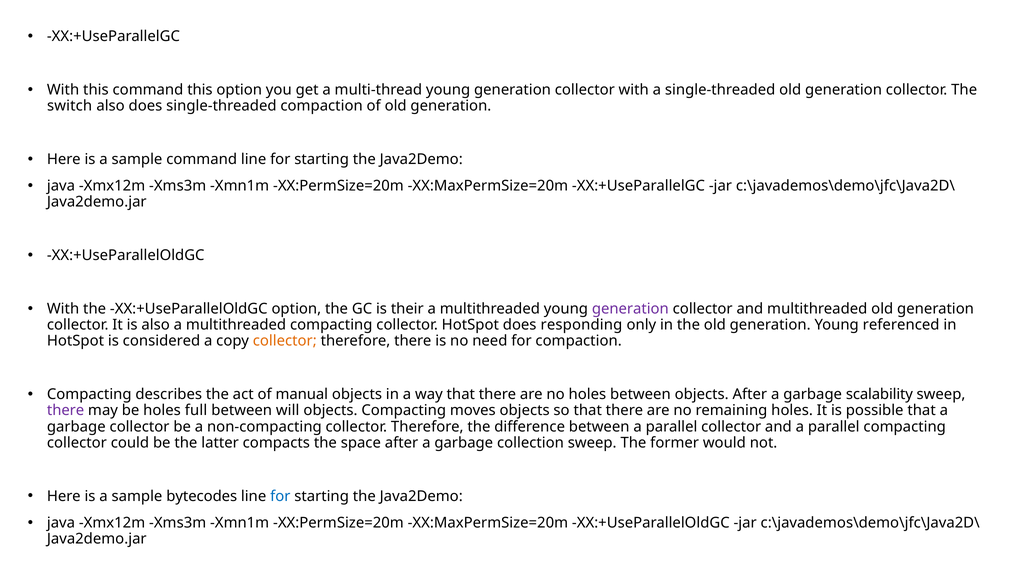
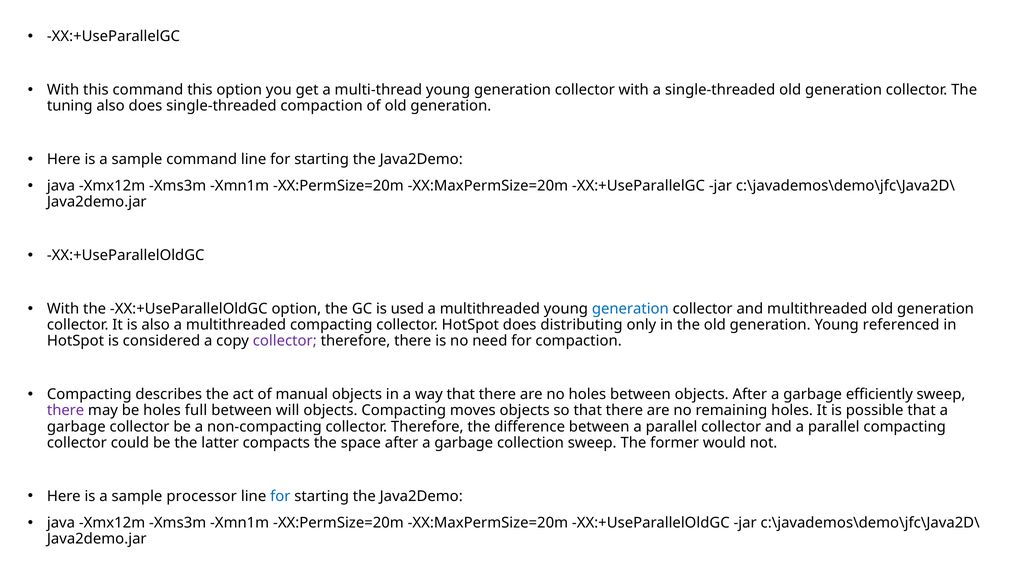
switch: switch -> tuning (70, 106)
their: their -> used (407, 309)
generation colour: purple -> blue (630, 309)
responding: responding -> distributing (581, 325)
collector colour: orange -> purple (285, 341)
scalability: scalability -> efficiently (879, 394)
bytecodes: bytecodes -> processor (202, 496)
